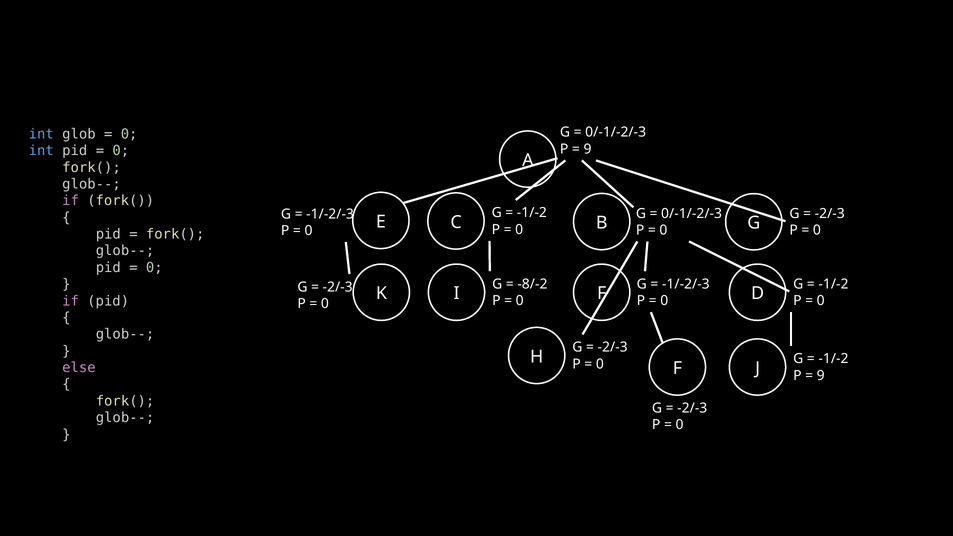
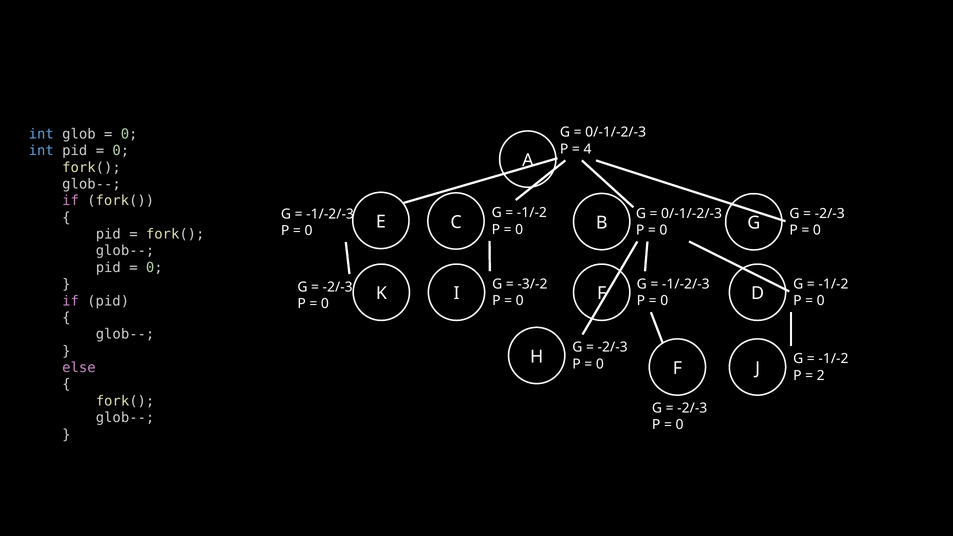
9: 9 -> 4 (587, 149)
-8/-2: -8/-2 -> -3/-2 (532, 284)
9: 9 -> 2 (821, 376)
